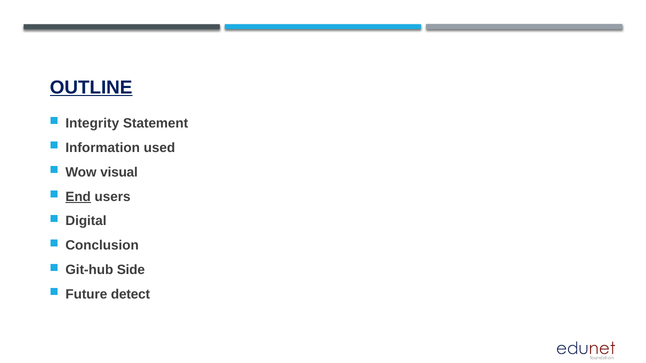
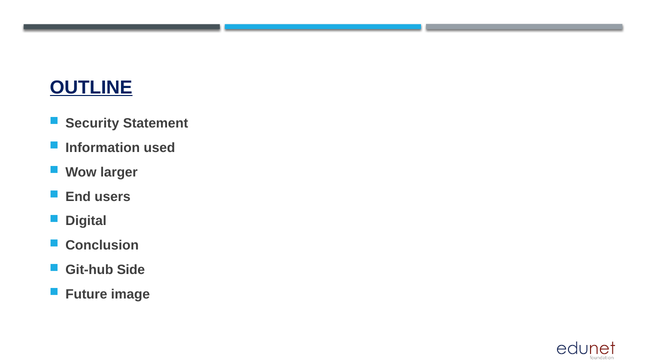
Integrity: Integrity -> Security (92, 123)
visual: visual -> larger (119, 172)
End underline: present -> none (78, 197)
detect: detect -> image (130, 295)
